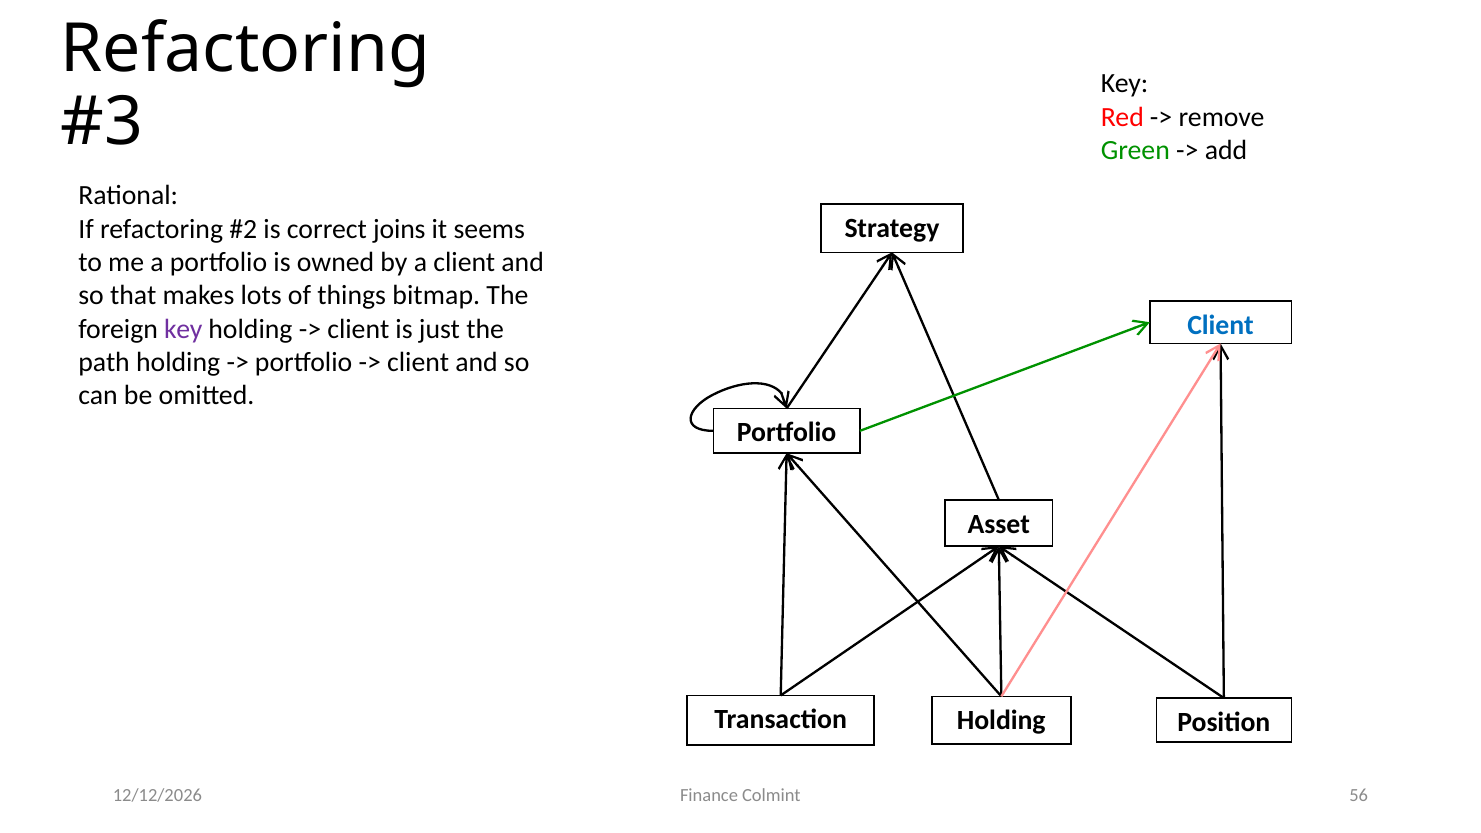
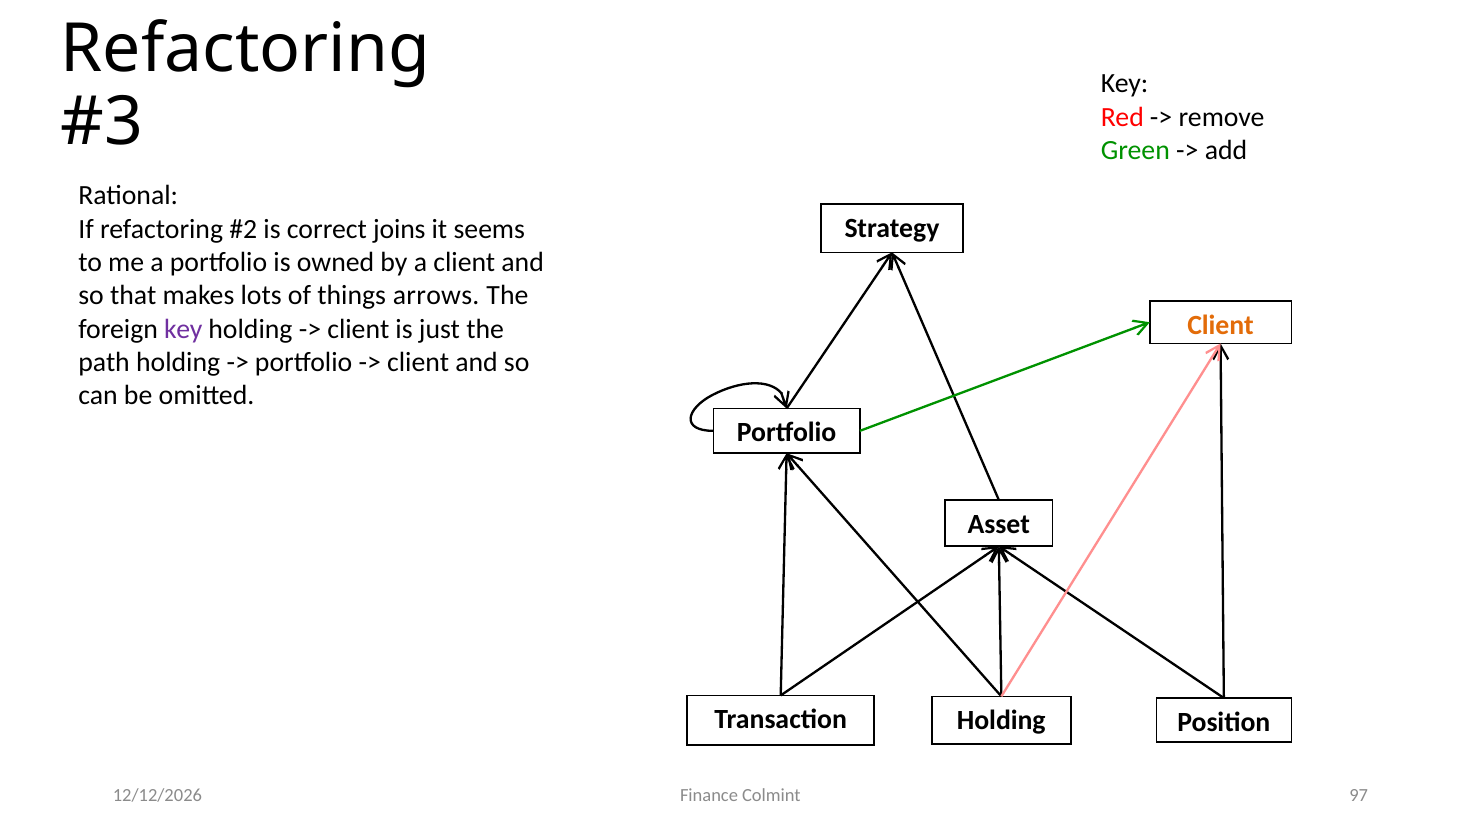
bitmap: bitmap -> arrows (436, 296)
Client colour: blue -> orange (1221, 325)
56: 56 -> 97 (1359, 795)
